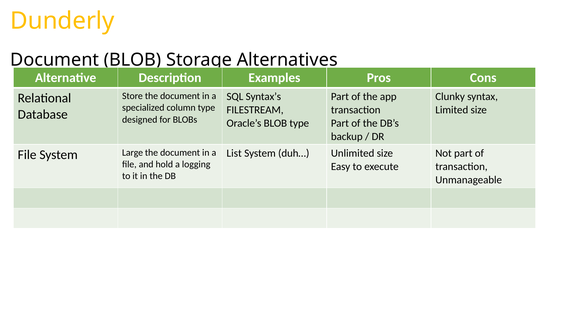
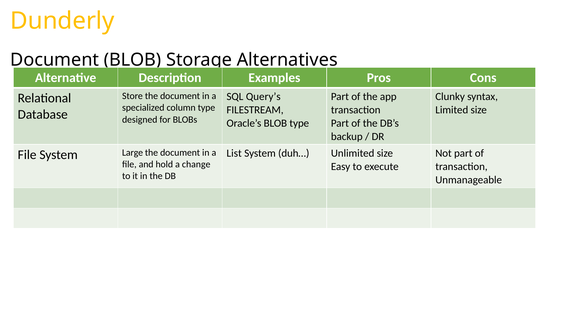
Syntax’s: Syntax’s -> Query’s (263, 97)
logging: logging -> change (196, 164)
